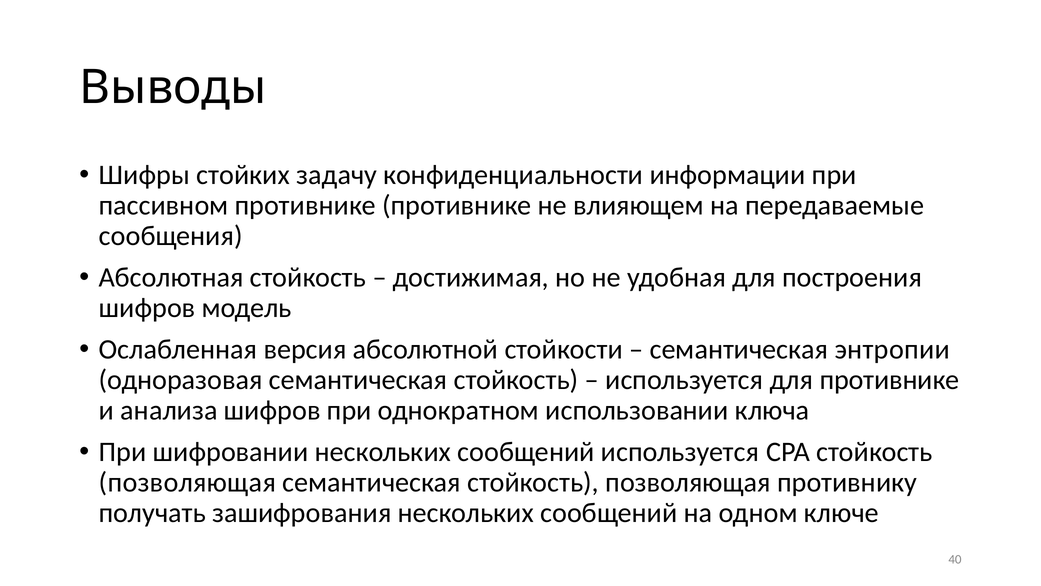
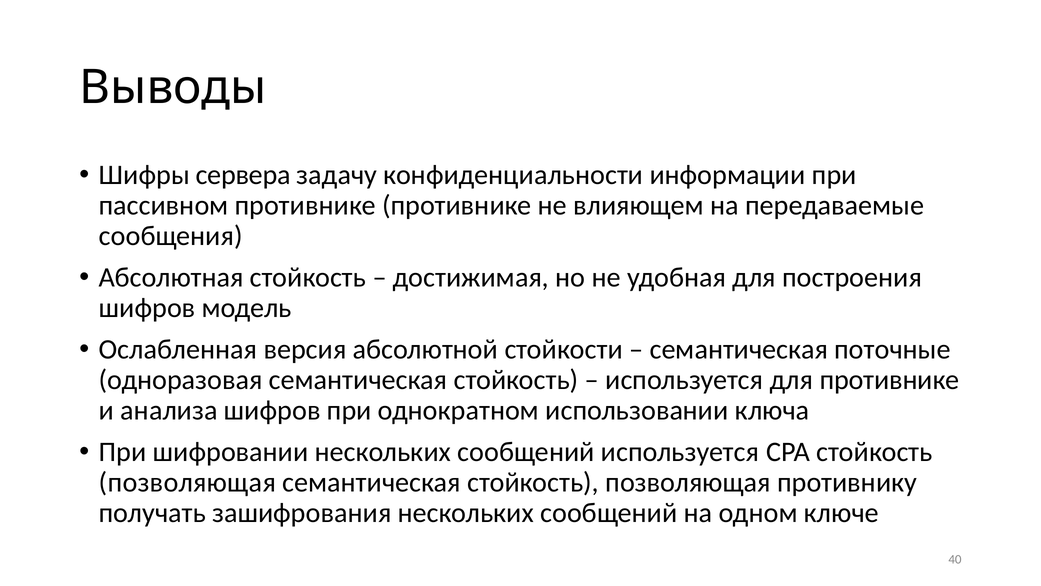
стойких: стойких -> сервера (243, 175)
энтропии: энтропии -> поточные (892, 349)
